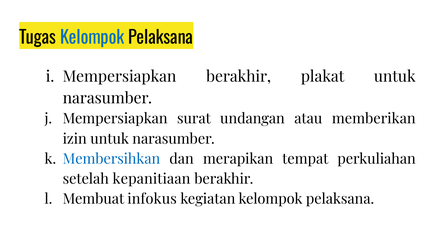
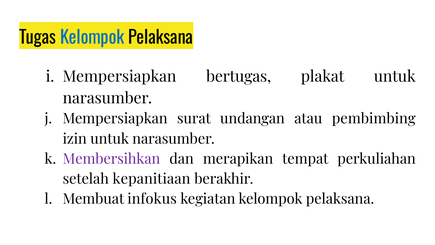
Mempersiapkan berakhir: berakhir -> bertugas (239, 76)
memberikan: memberikan -> pembimbing (374, 119)
Membersihkan colour: blue -> purple (111, 159)
